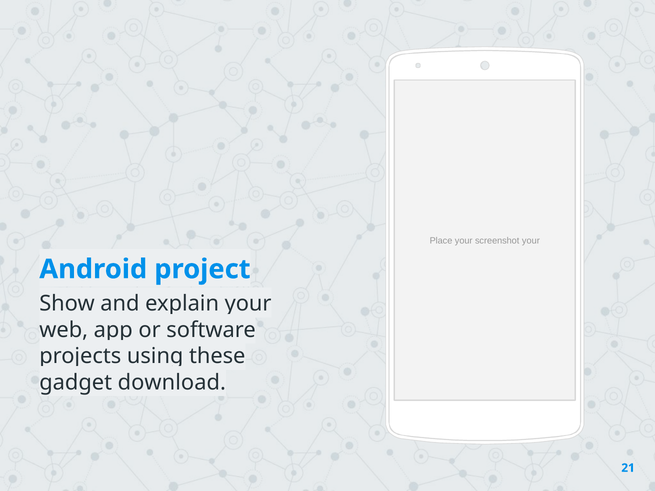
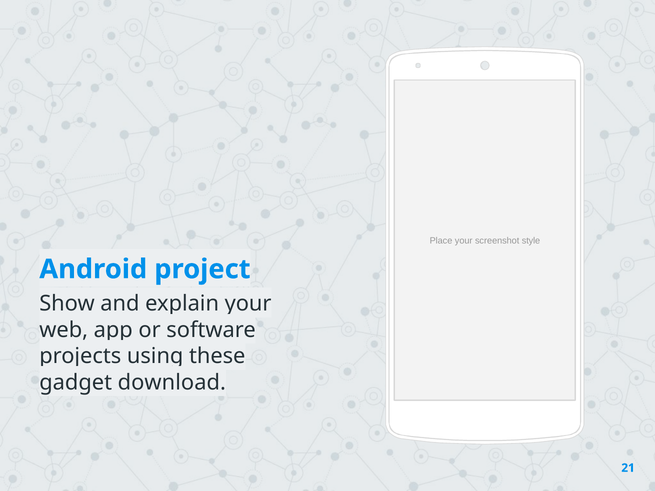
screenshot your: your -> style (531, 241)
